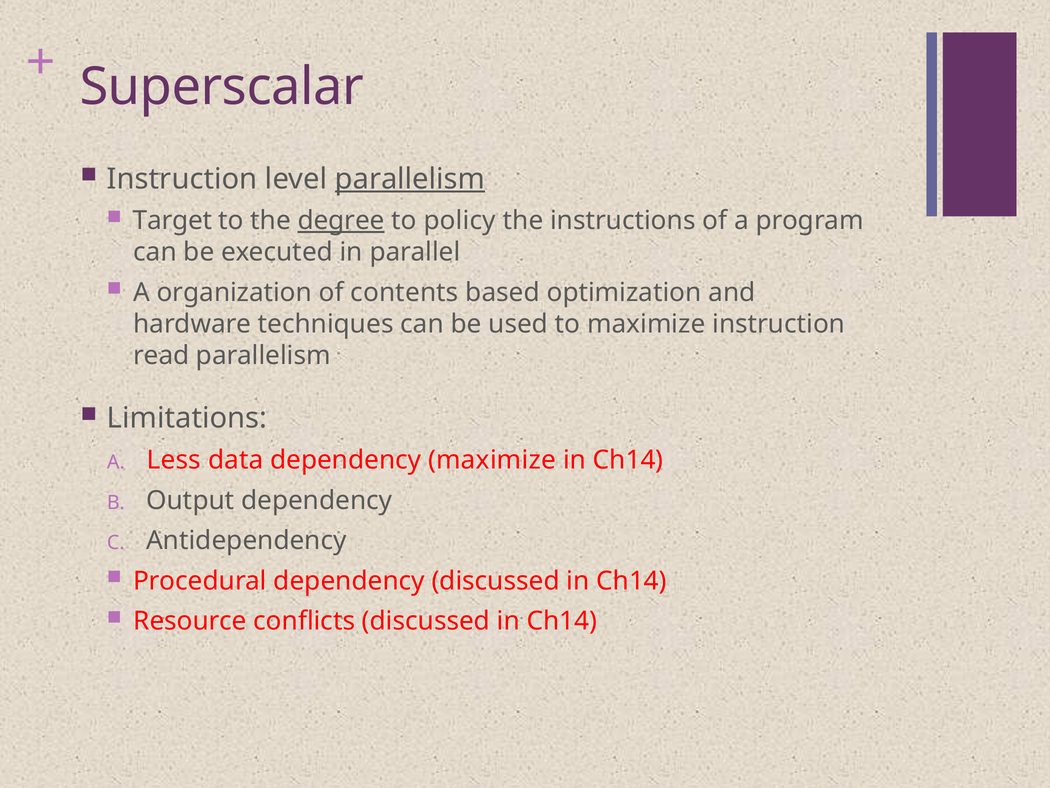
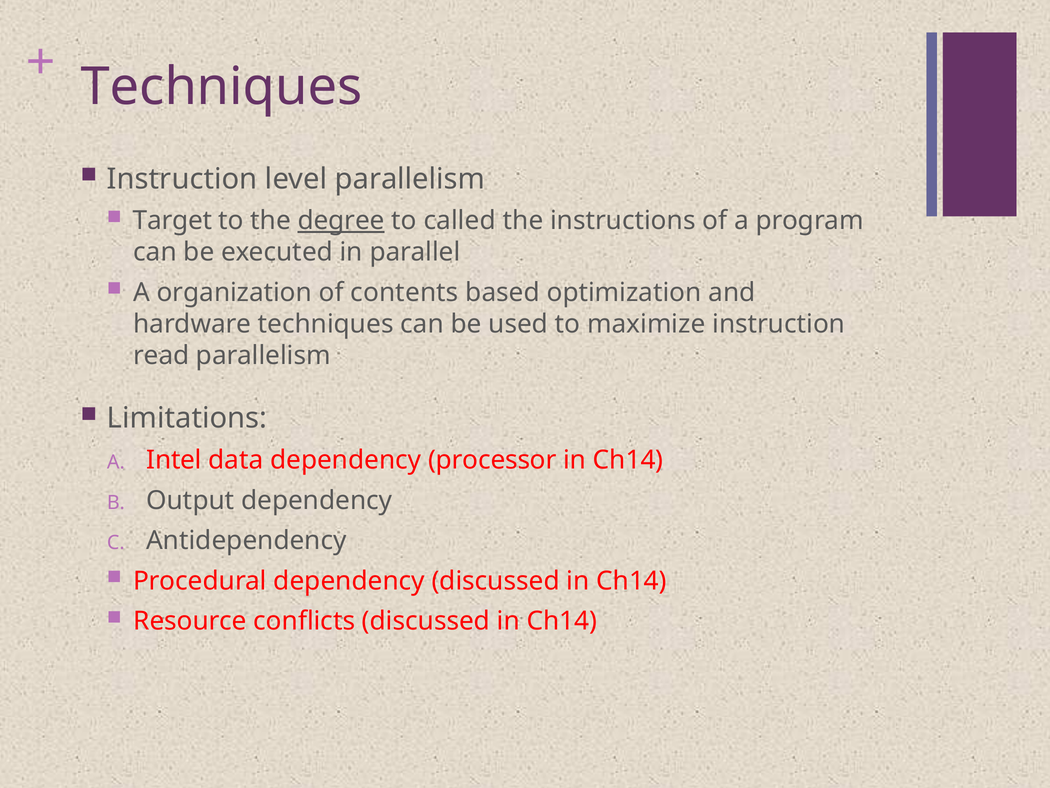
Superscalar: Superscalar -> Techniques (221, 87)
parallelism underline: present -> none (410, 179)
policy: policy -> called (460, 221)
Less: Less -> Intel (174, 460)
dependency maximize: maximize -> processor (492, 460)
